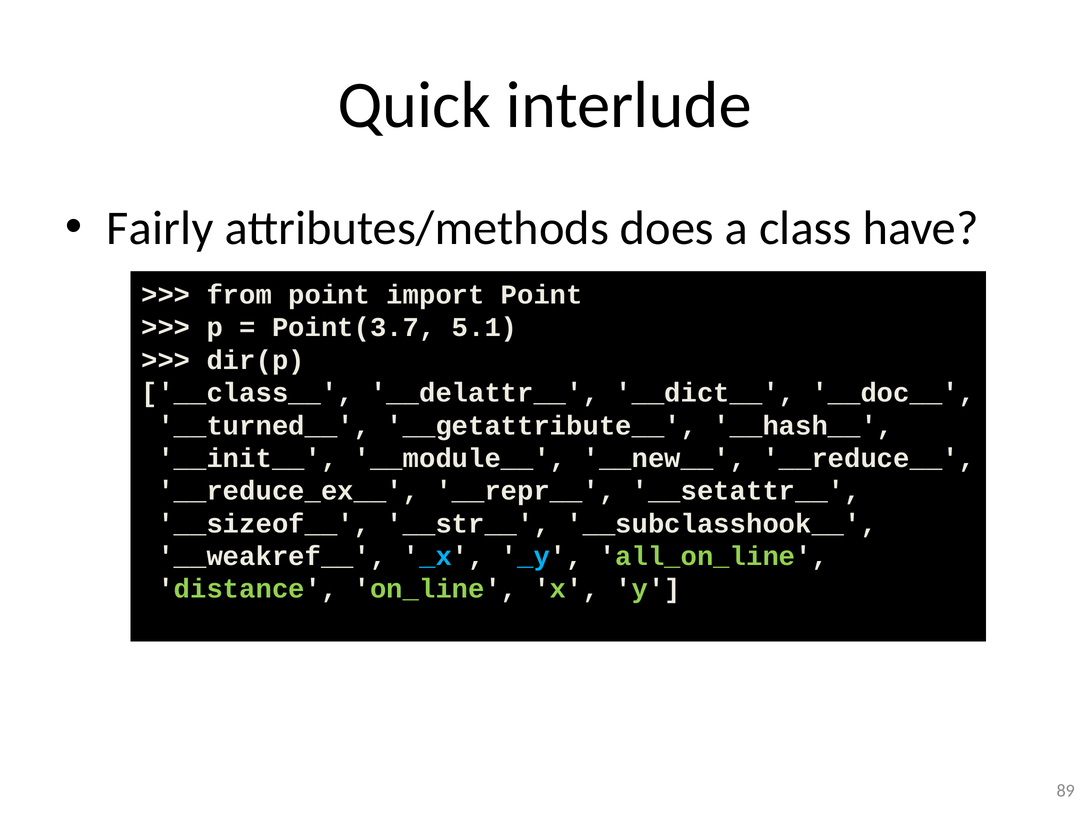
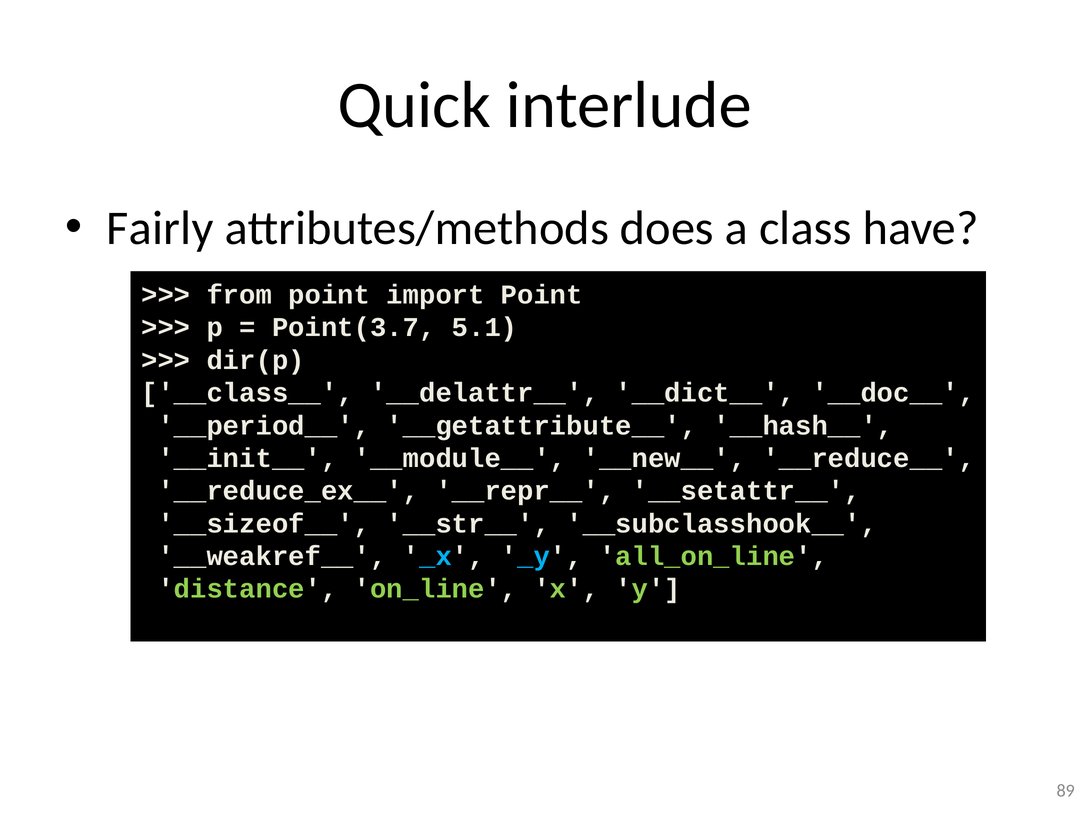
__turned__: __turned__ -> __period__ (264, 426)
